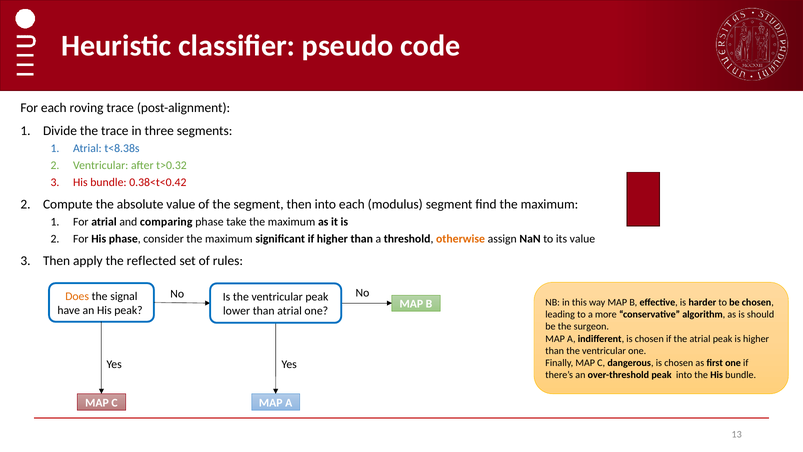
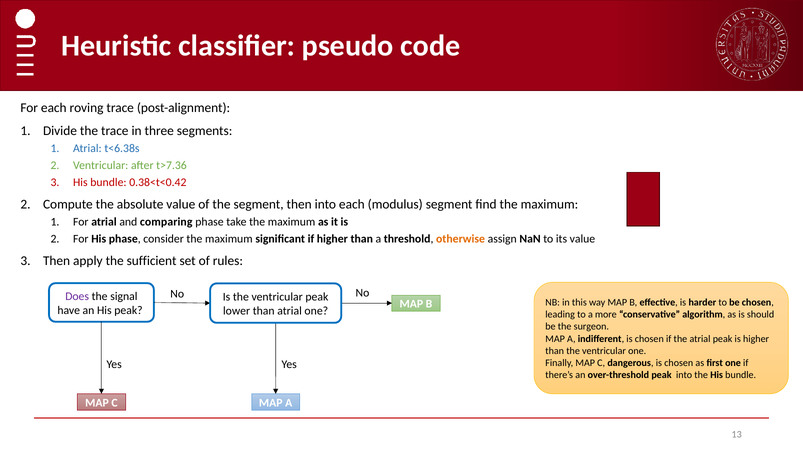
t<8.38s: t<8.38s -> t<6.38s (122, 148)
t>0.32: t>0.32 -> t>7.36 (172, 165)
reflected: reflected -> sufficient (152, 260)
Does colour: orange -> purple (77, 296)
